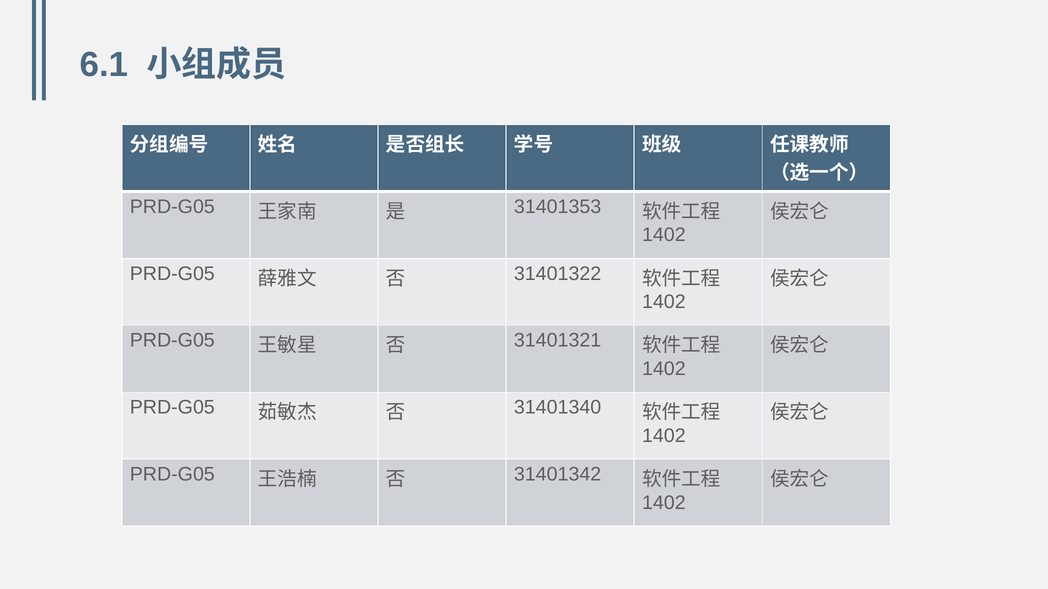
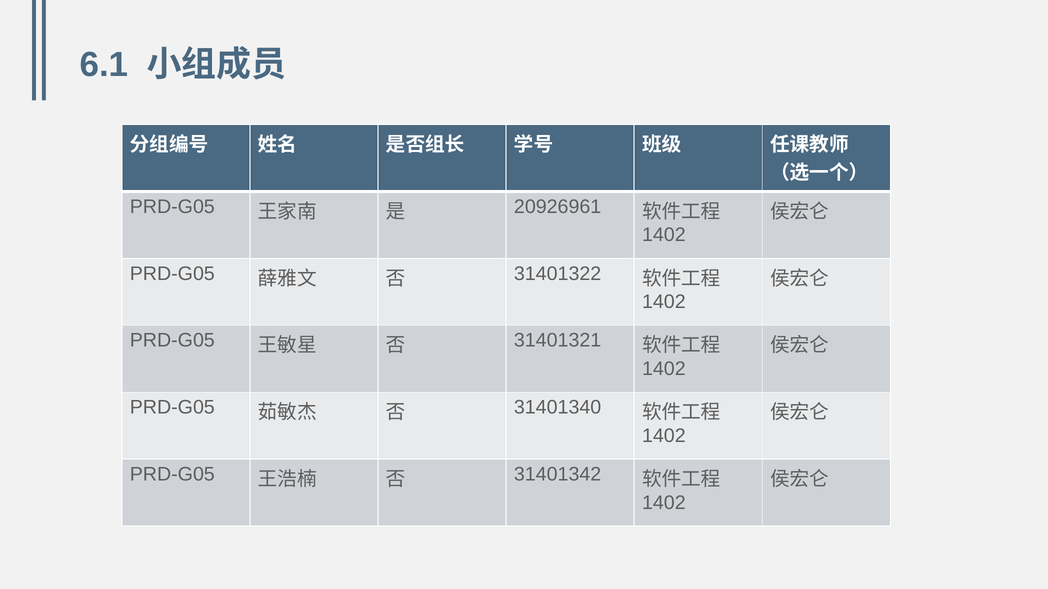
31401353: 31401353 -> 20926961 (558, 207)
